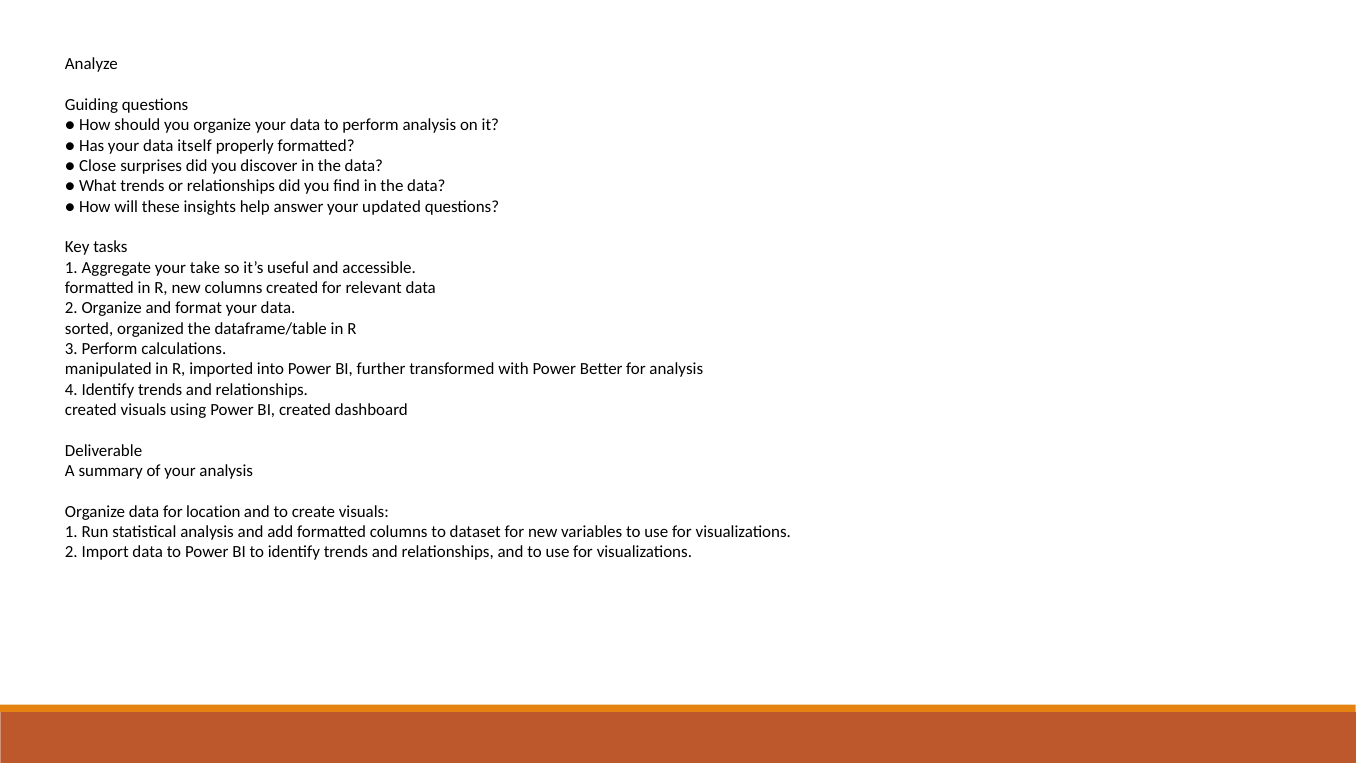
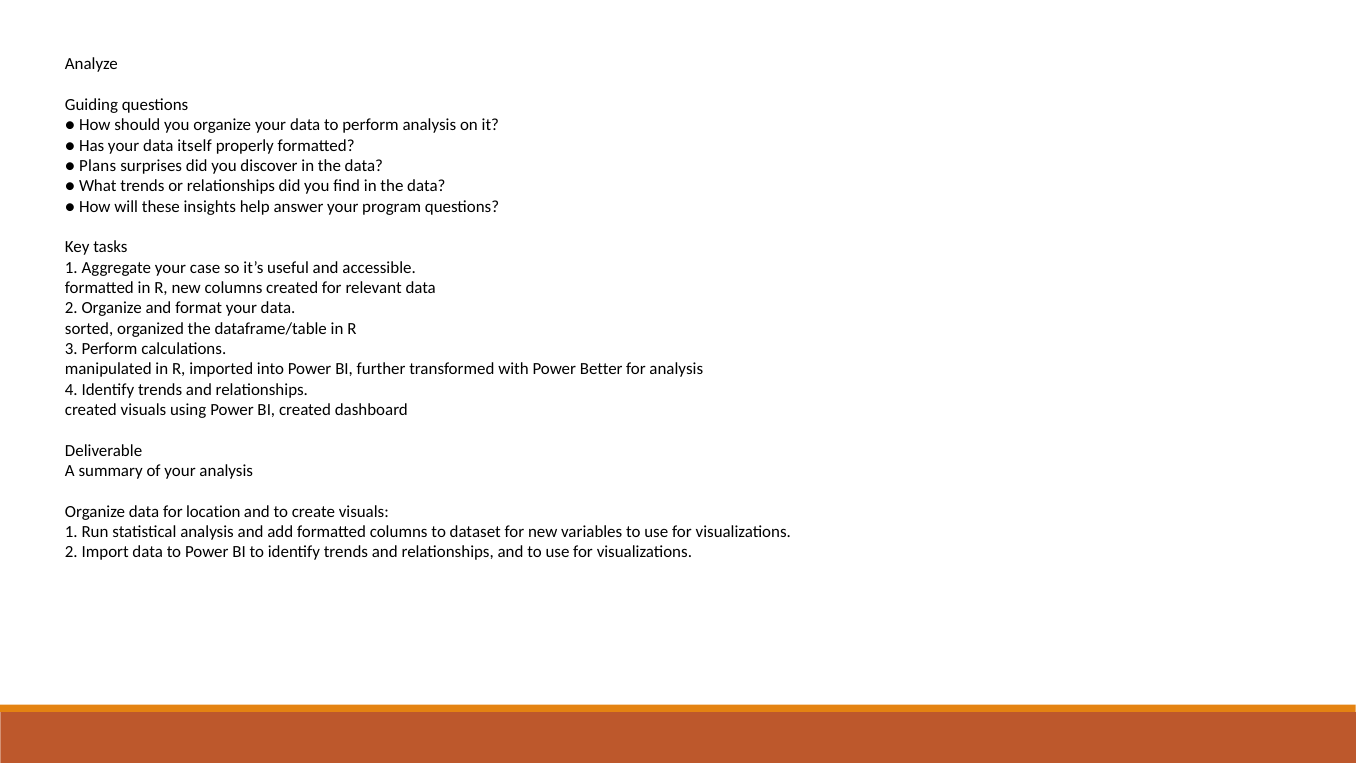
Close: Close -> Plans (98, 166)
updated: updated -> program (392, 206)
take: take -> case (205, 267)
